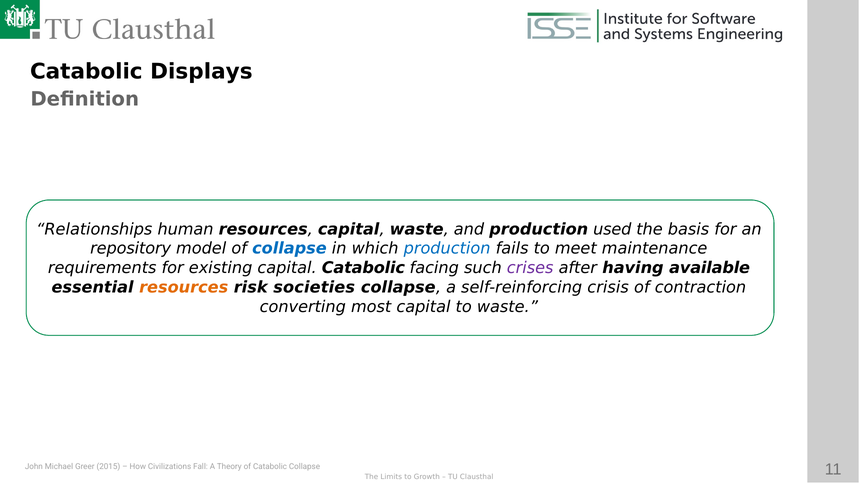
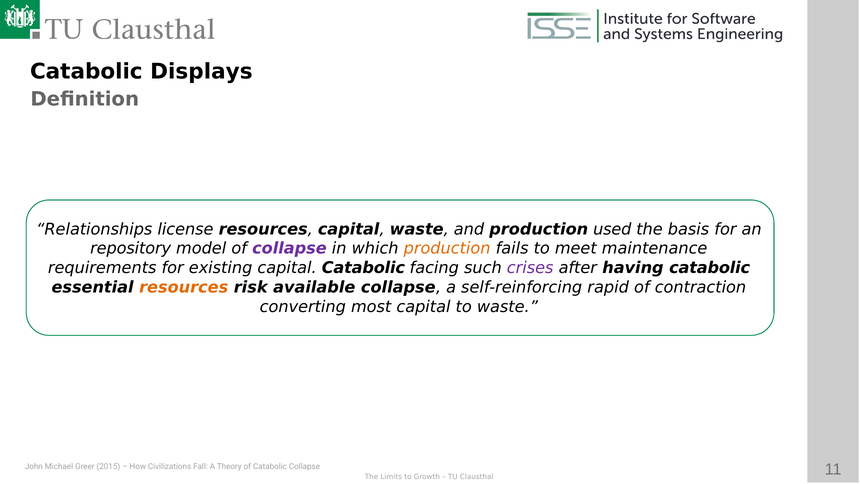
human: human -> license (185, 229)
collapse colour: blue -> purple (289, 249)
production colour: blue -> orange (447, 249)
having available: available -> catabolic (710, 268)
societies: societies -> available (314, 287)
crisis: crisis -> rapid (608, 287)
